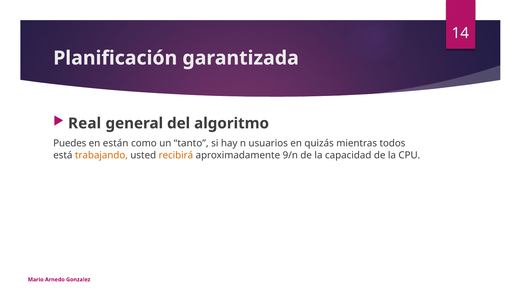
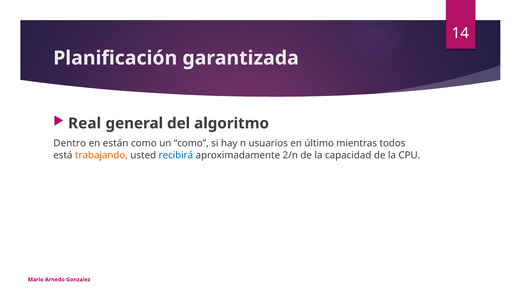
Puedes: Puedes -> Dentro (70, 143)
un tanto: tanto -> como (191, 143)
quizás: quizás -> último (319, 143)
recibirá colour: orange -> blue (176, 155)
9/n: 9/n -> 2/n (290, 155)
